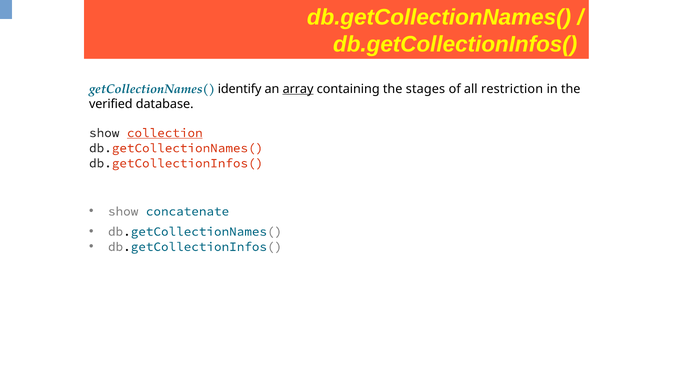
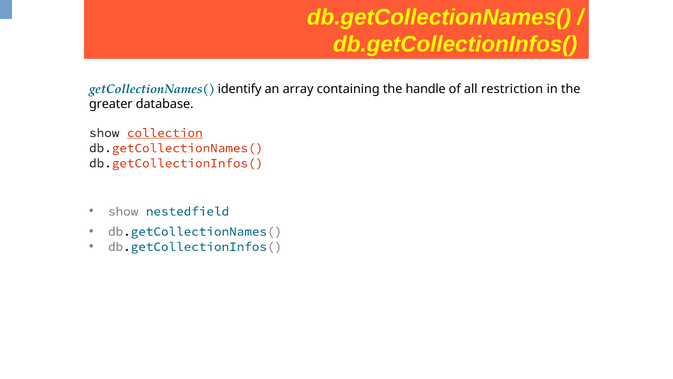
array underline: present -> none (298, 89)
stages: stages -> handle (426, 89)
verified: verified -> greater (111, 104)
concatenate: concatenate -> nestedfield (188, 211)
